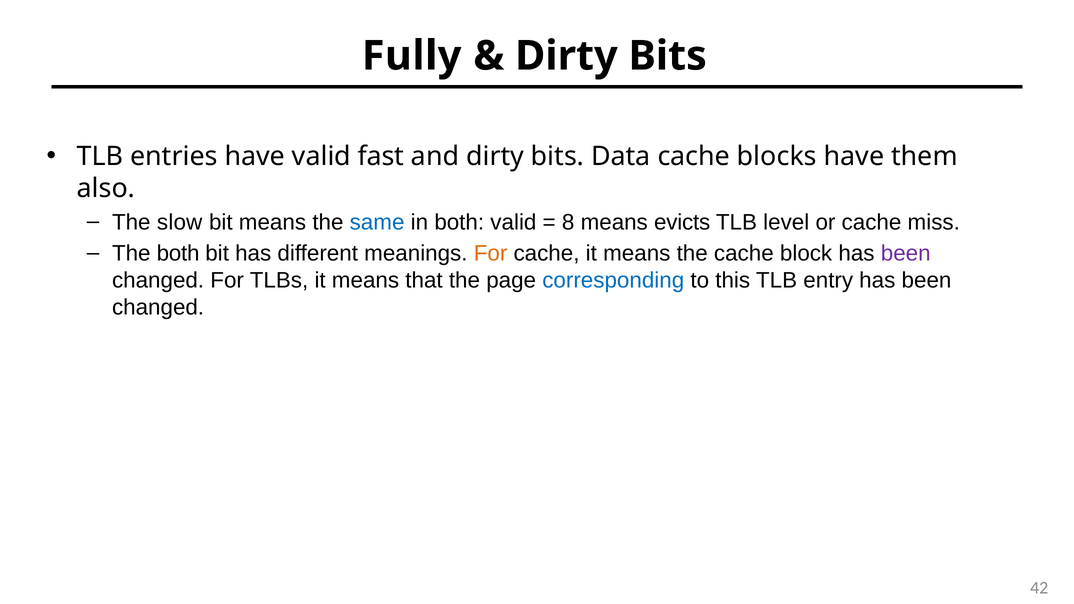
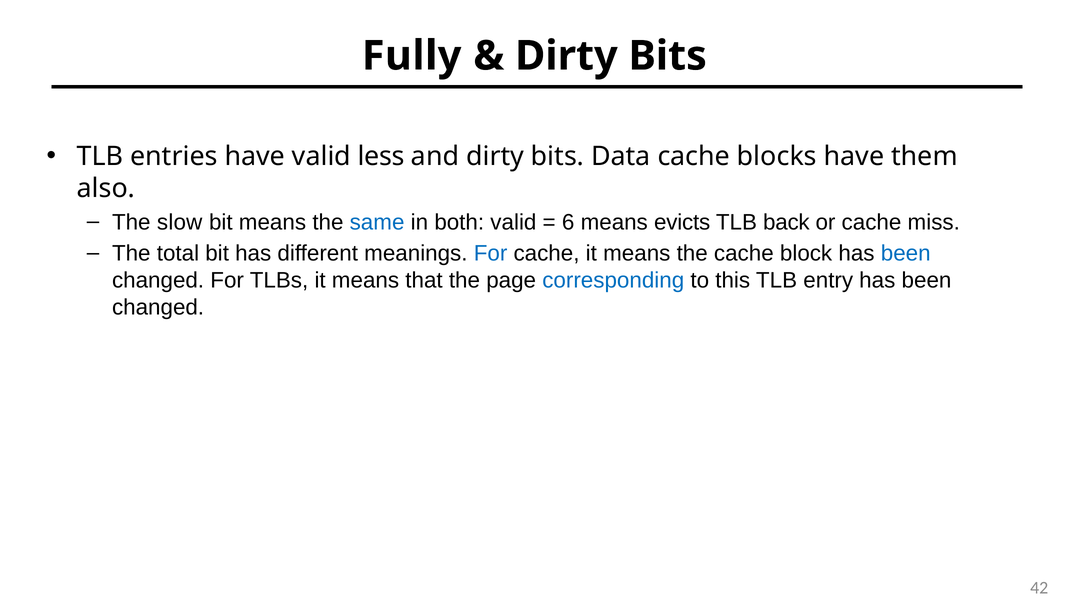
fast: fast -> less (381, 156)
8: 8 -> 6 (568, 222)
level: level -> back (786, 222)
The both: both -> total (178, 254)
For colour: orange -> blue (491, 254)
been colour: purple -> blue (906, 254)
